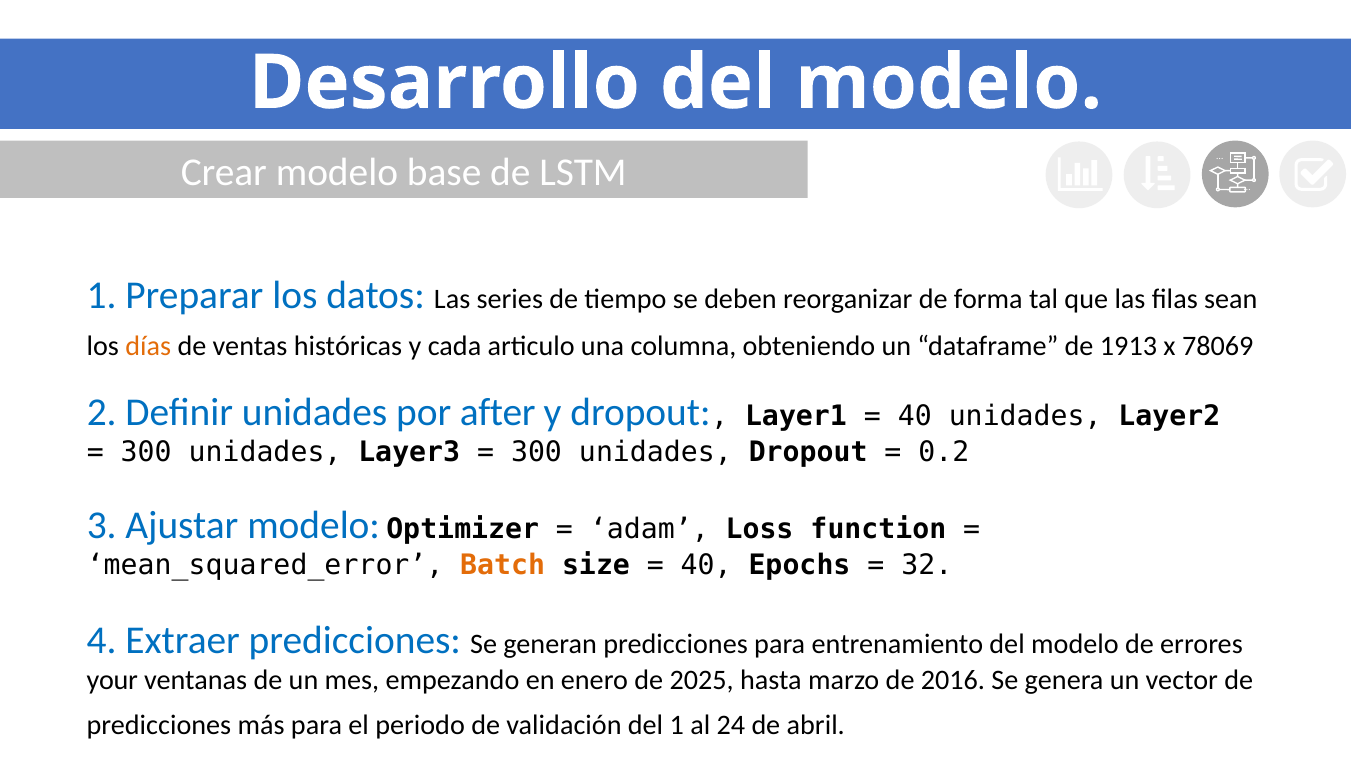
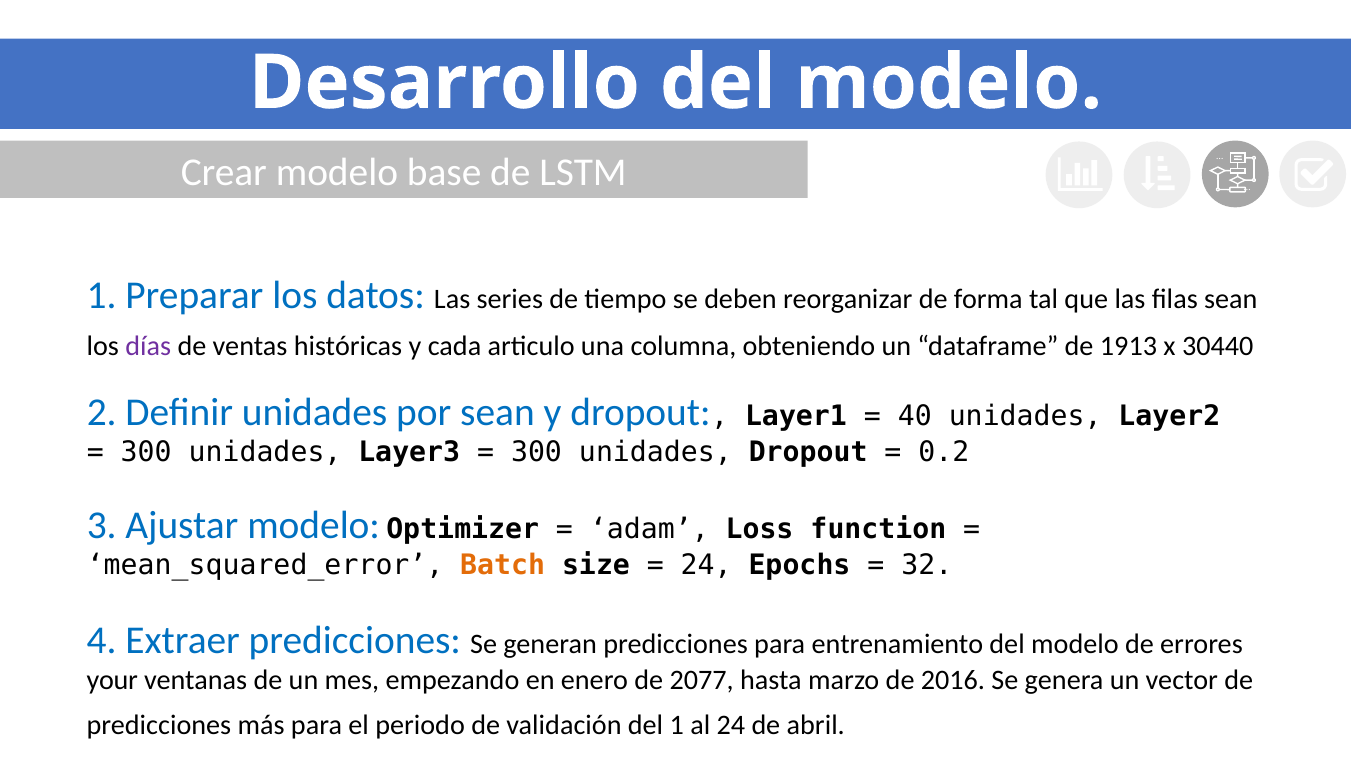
días colour: orange -> purple (148, 346)
78069: 78069 -> 30440 (1218, 346)
por after: after -> sean (497, 413)
40: 40 -> 24 (706, 565)
2025: 2025 -> 2077 (702, 680)
